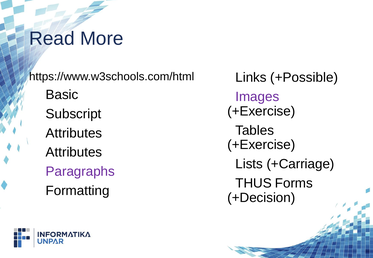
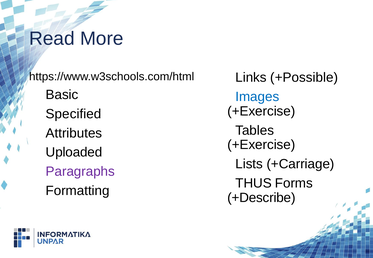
Images colour: purple -> blue (257, 97)
Subscript: Subscript -> Specified (74, 114)
Attributes: Attributes -> Uploaded (74, 152)
+Decision: +Decision -> +Describe (261, 198)
